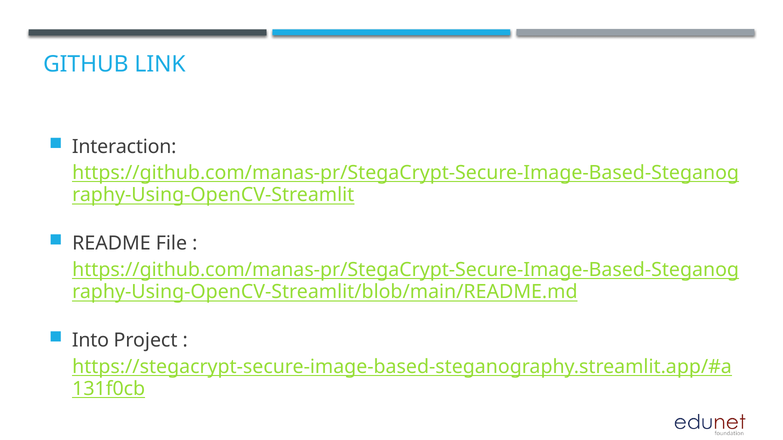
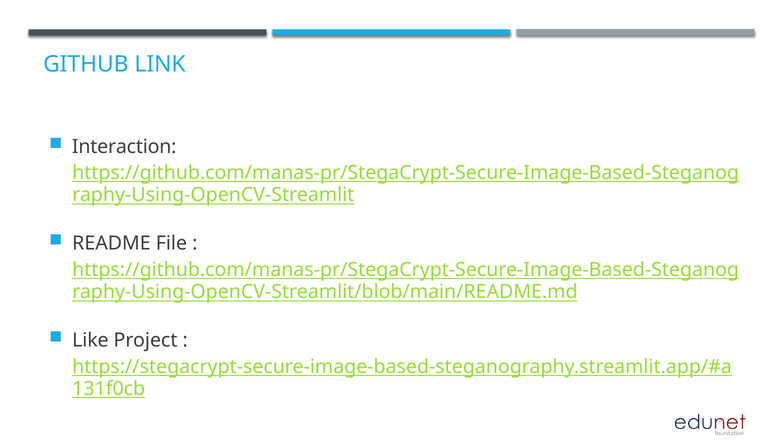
Into: Into -> Like (90, 341)
